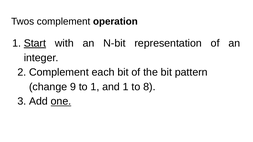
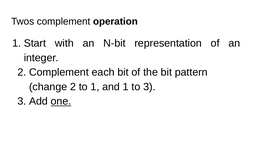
Start underline: present -> none (35, 43)
change 9: 9 -> 2 (73, 87)
to 8: 8 -> 3 (149, 87)
